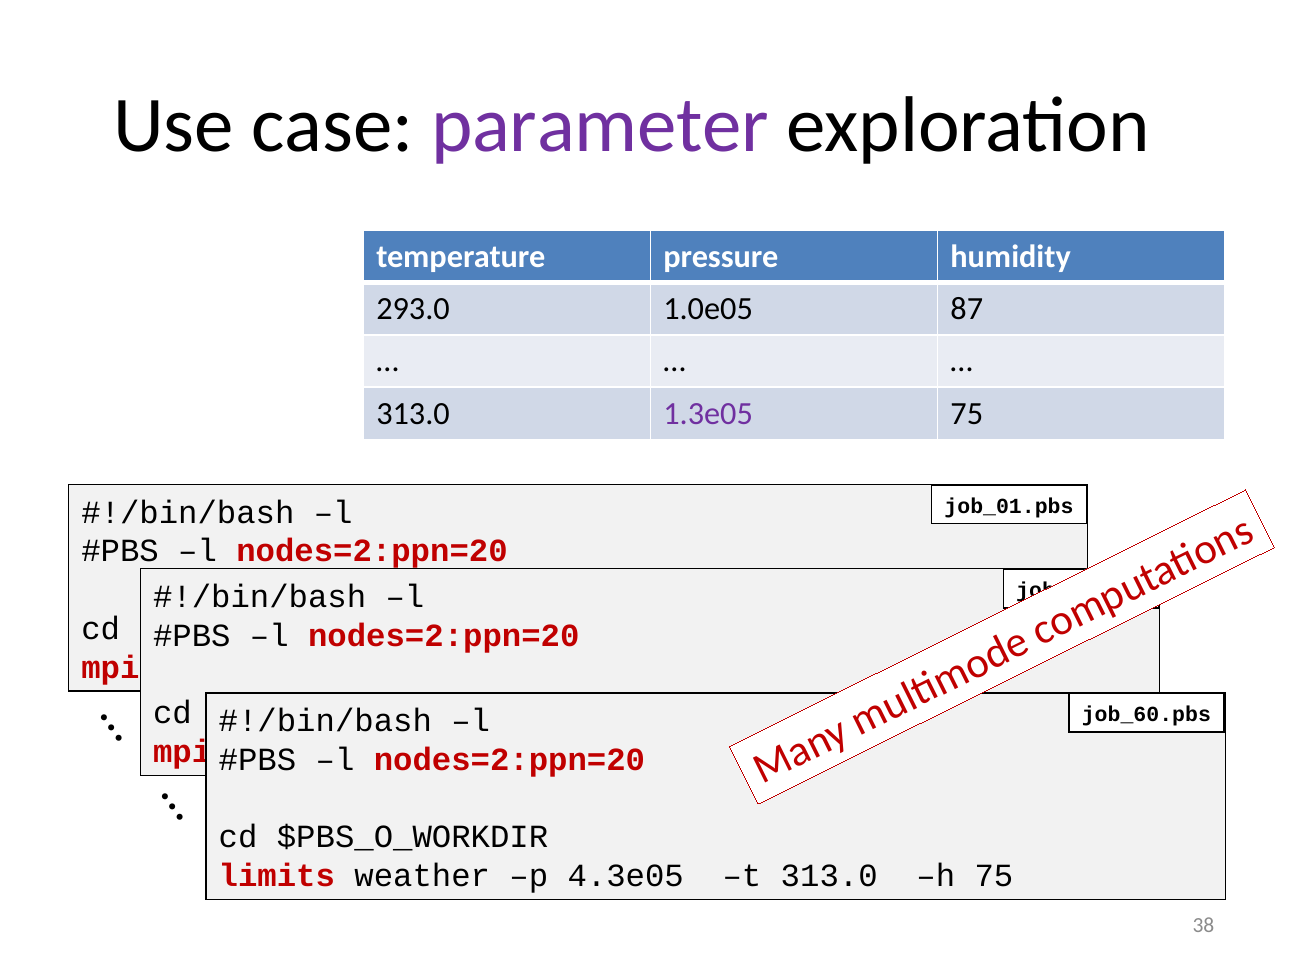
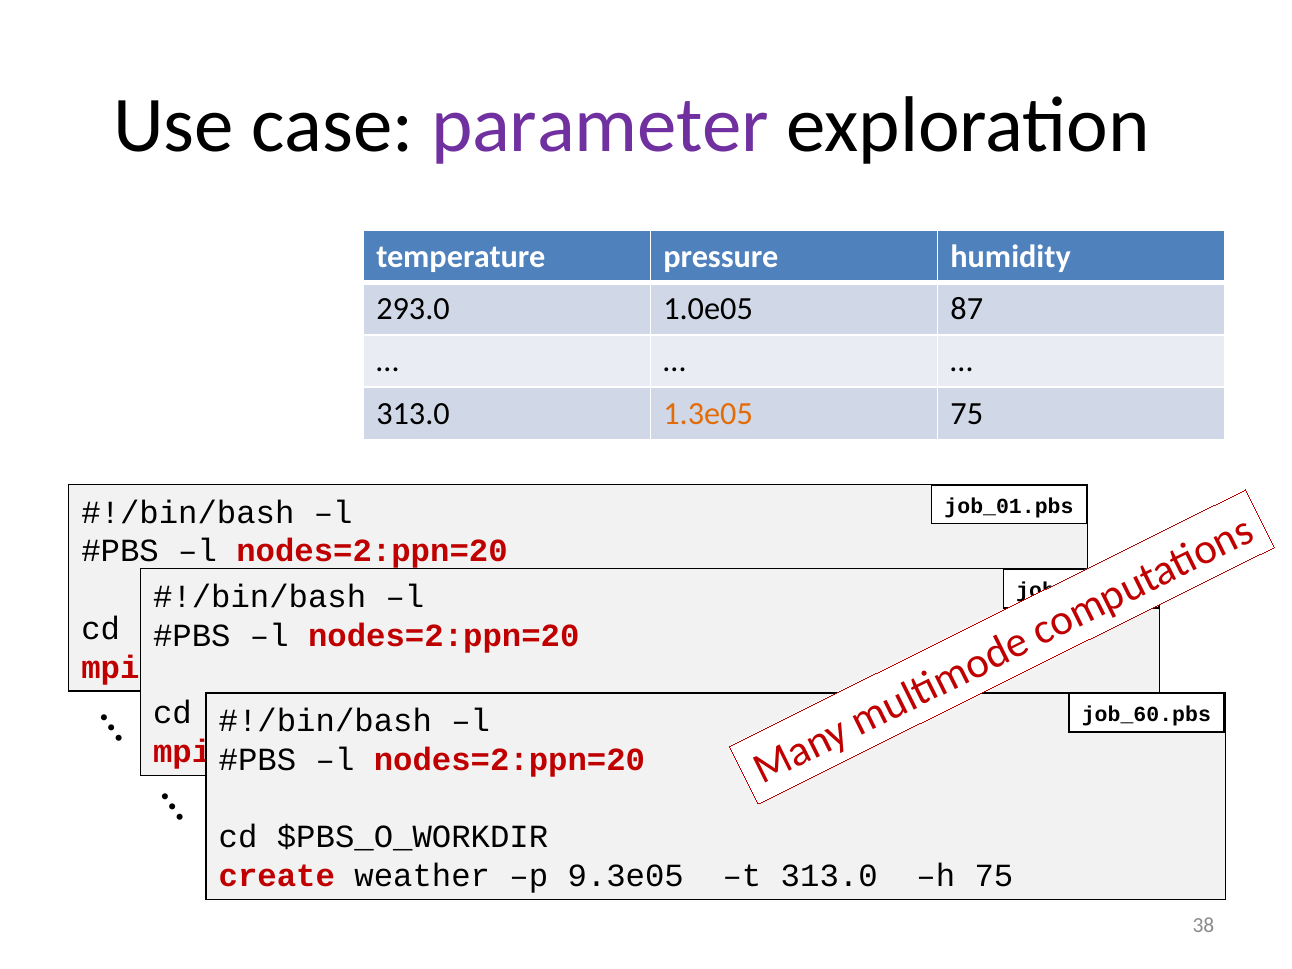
1.3e05 colour: purple -> orange (708, 414)
limits: limits -> create (277, 876)
4.3e05: 4.3e05 -> 9.3e05 (626, 876)
